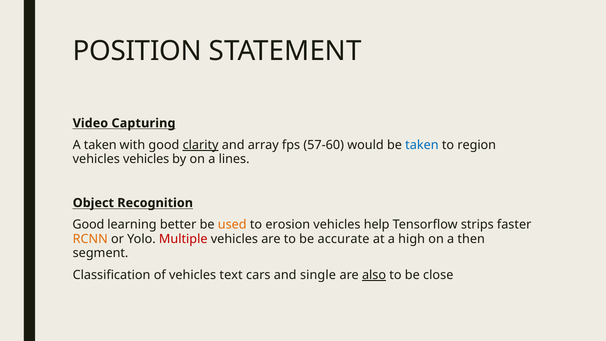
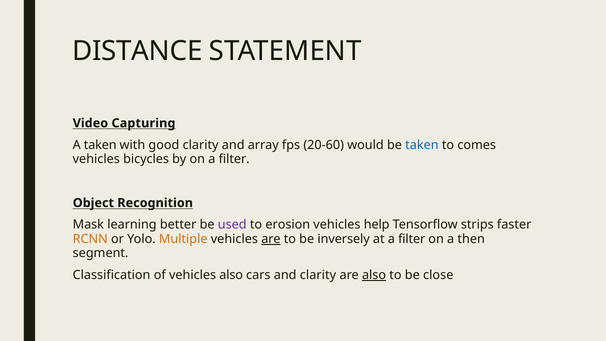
POSITION: POSITION -> DISTANCE (137, 51)
clarity underline: present -> none (201, 145)
57-60: 57-60 -> 20-60 (324, 145)
region: region -> comes (477, 145)
vehicles vehicles: vehicles -> bicycles (146, 159)
on a lines: lines -> filter (234, 159)
Good: Good -> Mask (88, 225)
used colour: orange -> purple (232, 225)
Multiple colour: red -> orange (183, 239)
are underline: none -> present (271, 239)
accurate: accurate -> inversely (344, 239)
at a high: high -> filter (412, 239)
vehicles text: text -> also (231, 275)
and single: single -> clarity (318, 275)
